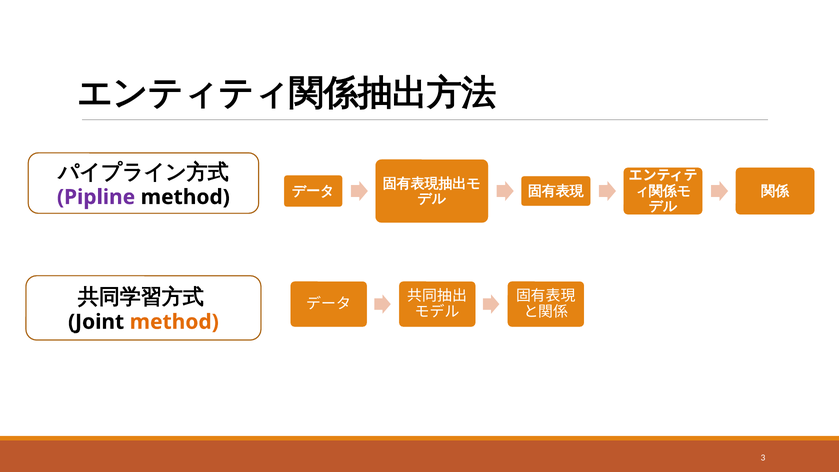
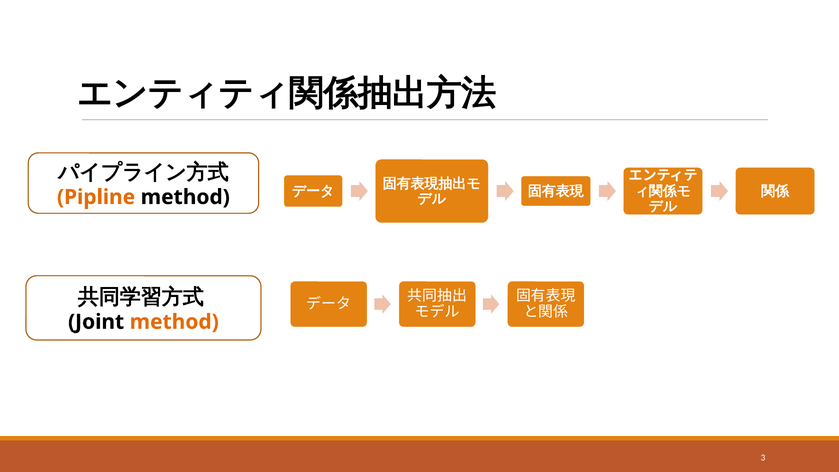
Pipline colour: purple -> orange (96, 197)
